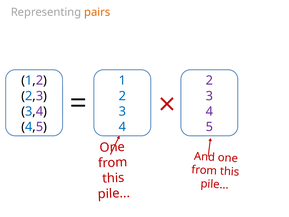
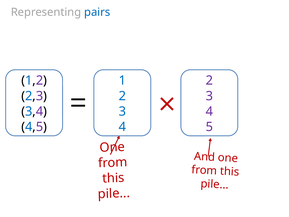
pairs colour: orange -> blue (97, 12)
